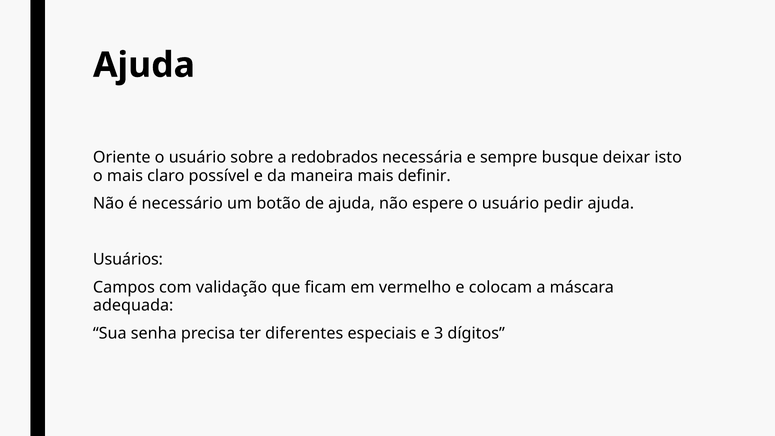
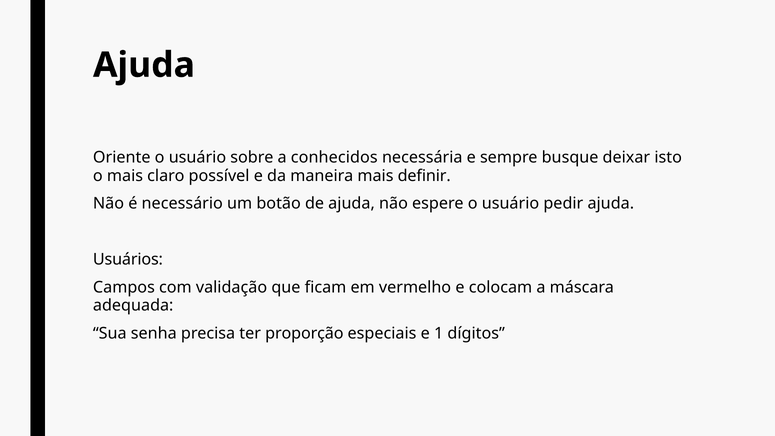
redobrados: redobrados -> conhecidos (334, 157)
diferentes: diferentes -> proporção (304, 333)
3: 3 -> 1 (439, 333)
